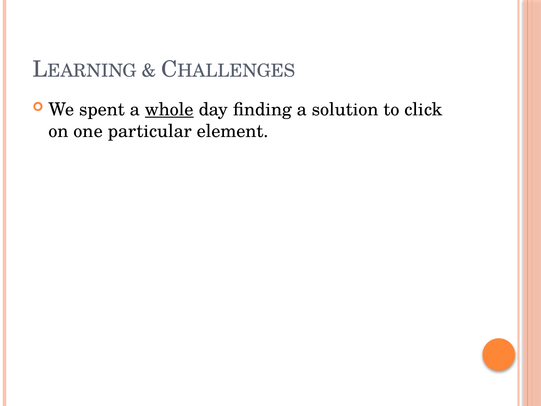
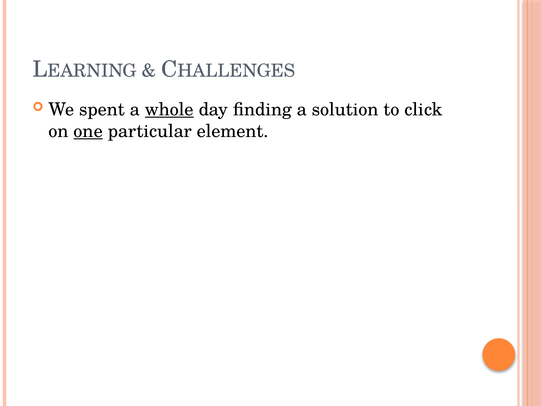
one underline: none -> present (88, 131)
